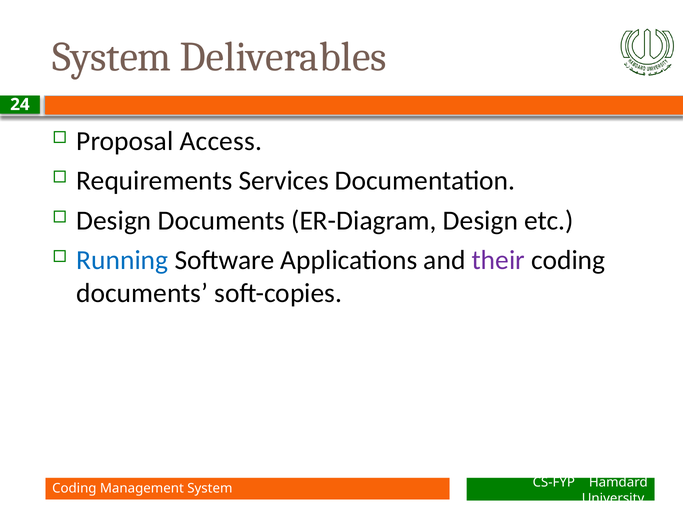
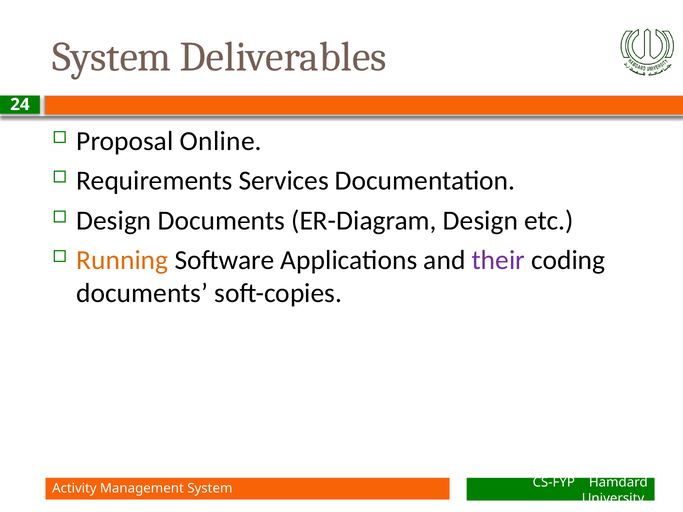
Access: Access -> Online (221, 141)
Running colour: blue -> orange (122, 260)
Coding: Coding -> Activity (74, 489)
